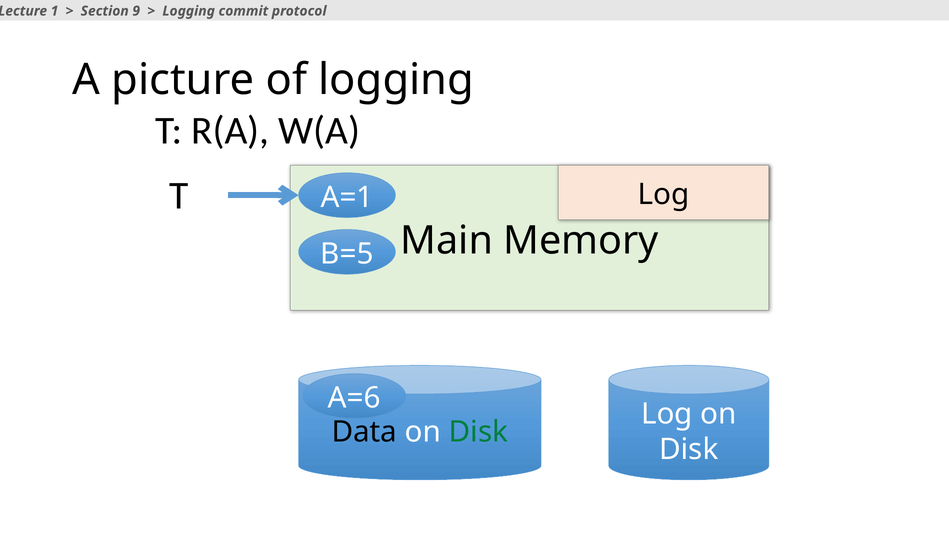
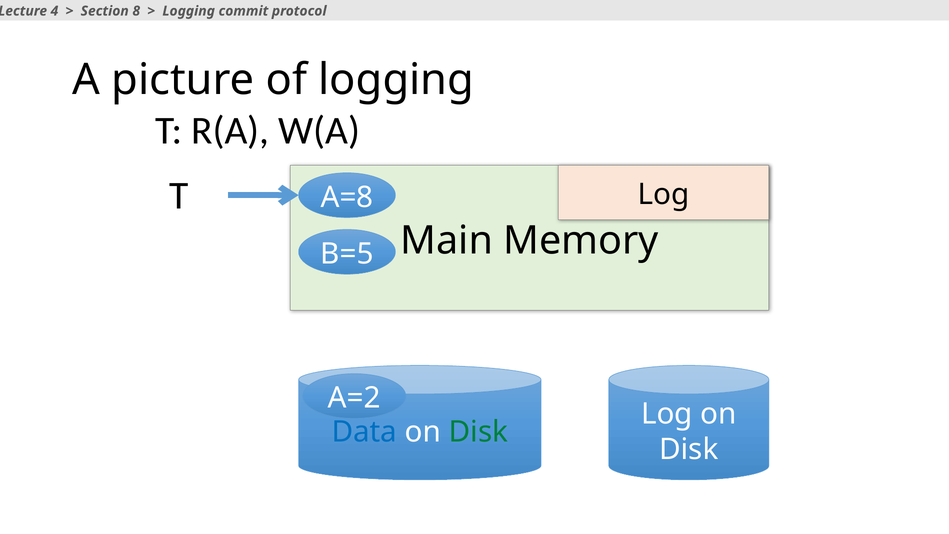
1: 1 -> 4 (54, 11)
9: 9 -> 8 (136, 11)
A=1: A=1 -> A=8 (347, 197)
A=6: A=6 -> A=2 (354, 398)
Data colour: black -> blue (364, 432)
